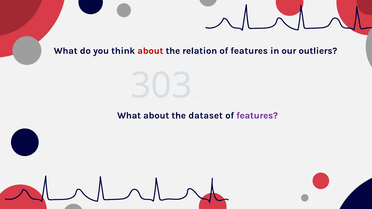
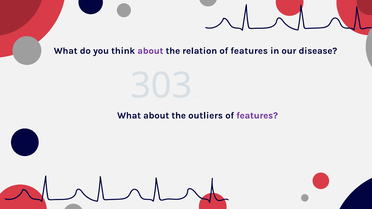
about colour: red -> purple (150, 51)
outliers: outliers -> disease (318, 51)
dataset: dataset -> outliers (206, 116)
